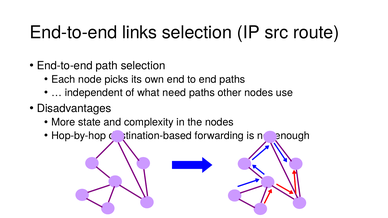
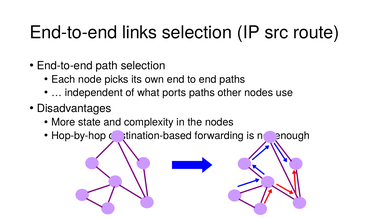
need: need -> ports (174, 93)
